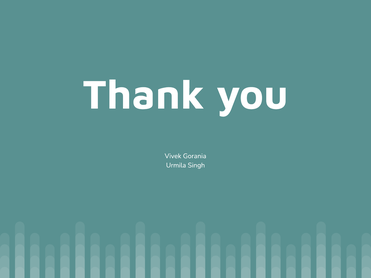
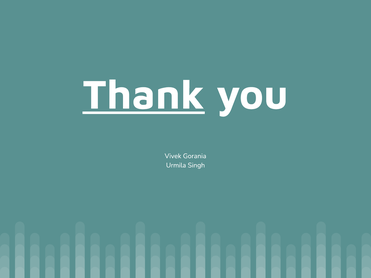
Thank underline: none -> present (144, 95)
